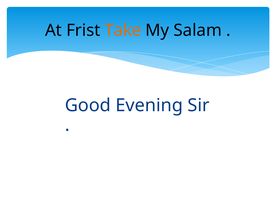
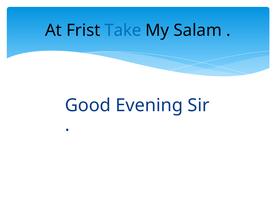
Take colour: orange -> blue (123, 30)
